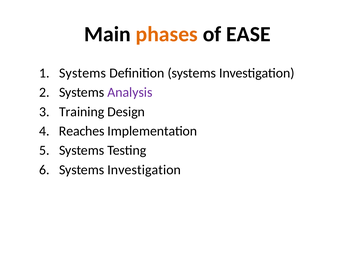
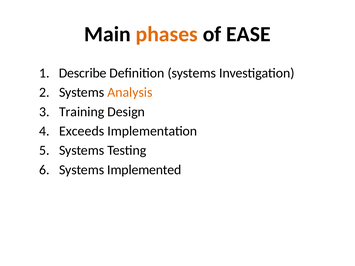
Systems: Systems -> Describe (83, 73)
Analysis colour: purple -> orange (130, 92)
Reaches: Reaches -> Exceeds (82, 131)
Investigation: Investigation -> Implemented (144, 170)
